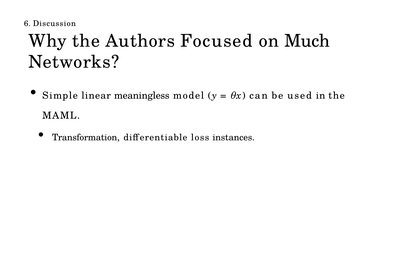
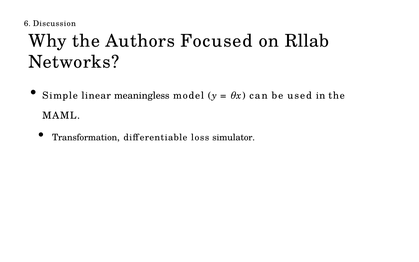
Much: Much -> Rllab (307, 41)
instances: instances -> simulator (234, 138)
